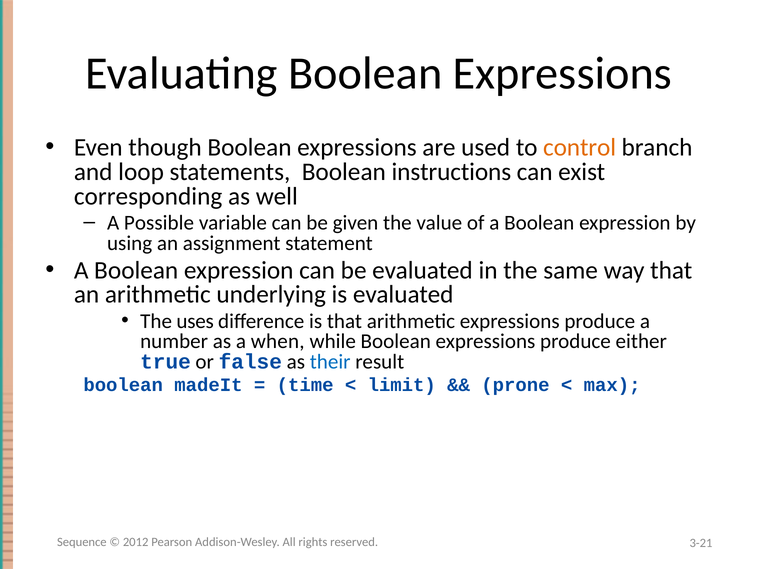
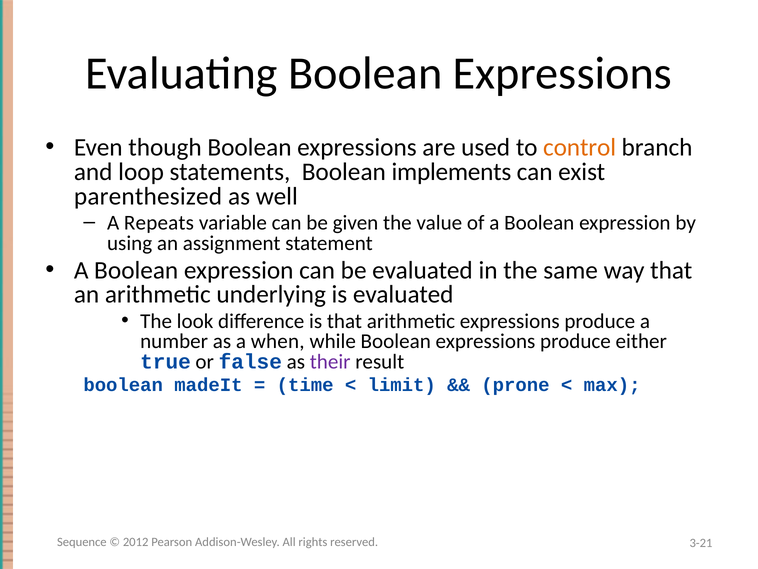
instructions: instructions -> implements (451, 172)
corresponding: corresponding -> parenthesized (148, 196)
Possible: Possible -> Repeats (159, 223)
uses: uses -> look (195, 321)
their colour: blue -> purple (330, 361)
